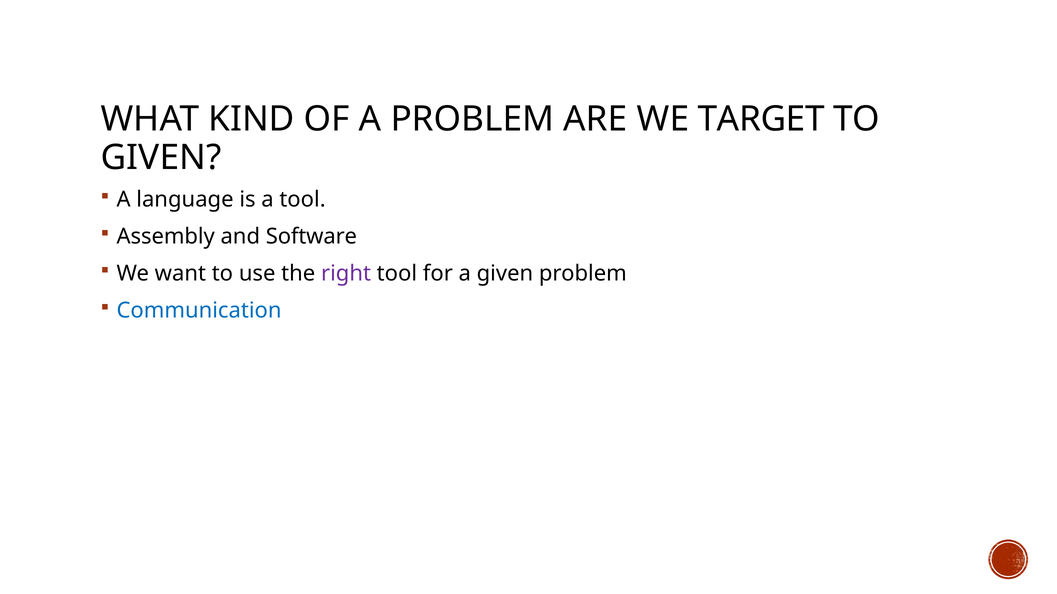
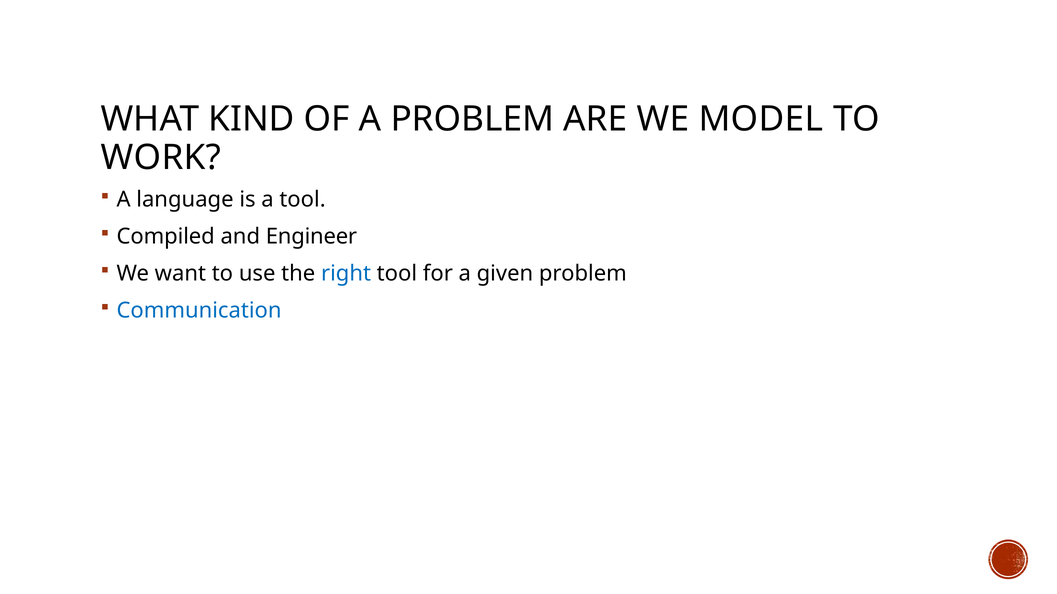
TARGET: TARGET -> MODEL (761, 119)
GIVEN: GIVEN -> WORK (161, 158)
Assembly: Assembly -> Compiled (166, 237)
Software: Software -> Engineer (311, 237)
right colour: purple -> blue (346, 274)
